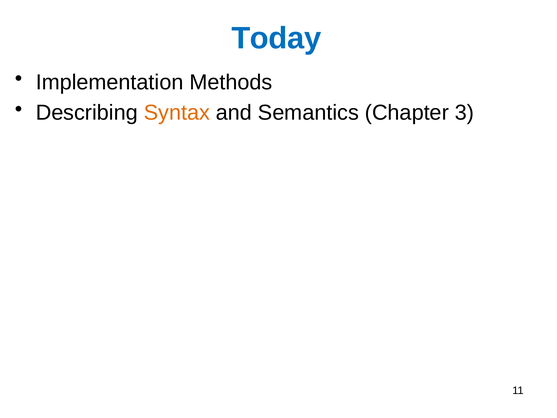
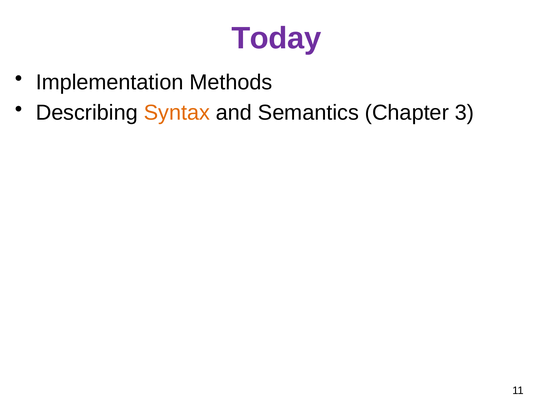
Today colour: blue -> purple (276, 38)
